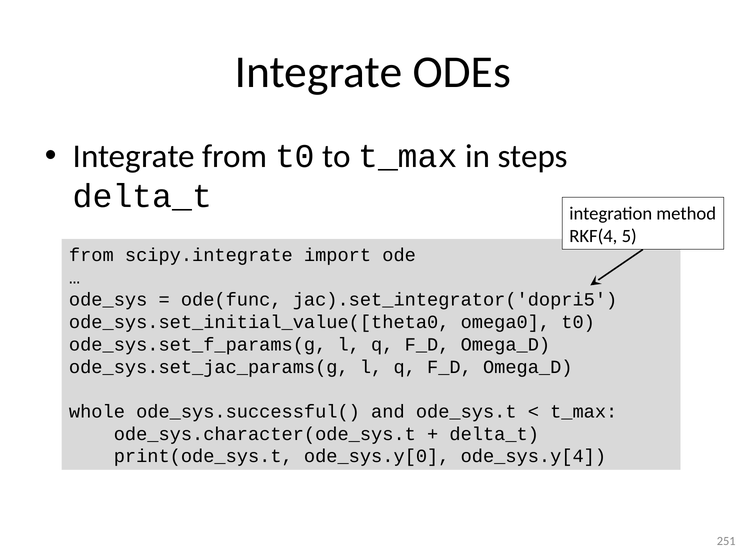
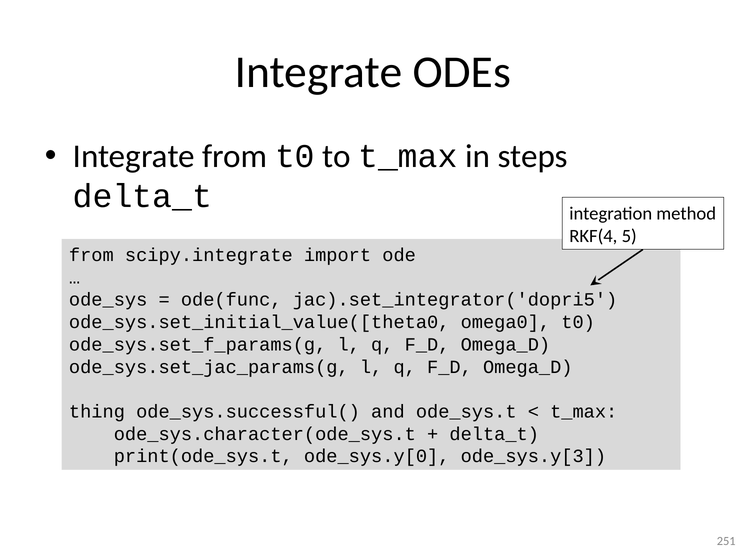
whole: whole -> thing (97, 412)
ode_sys.y[4: ode_sys.y[4 -> ode_sys.y[3 (533, 457)
